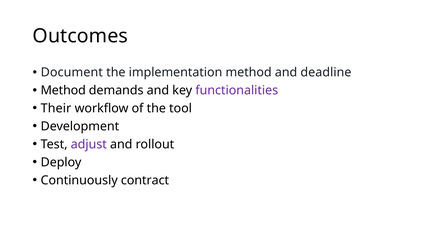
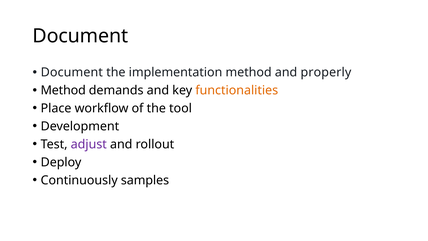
Outcomes: Outcomes -> Document (80, 36)
deadline: deadline -> properly (326, 72)
functionalities colour: purple -> orange (237, 90)
Their: Their -> Place (56, 108)
contract: contract -> samples (145, 180)
